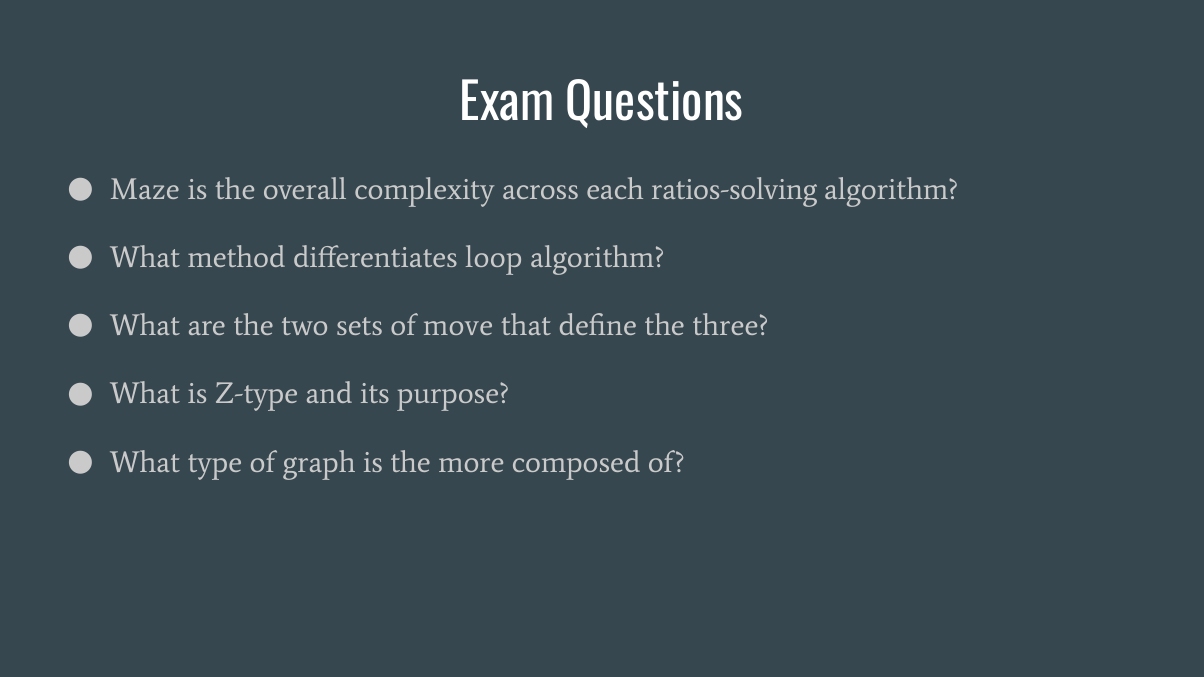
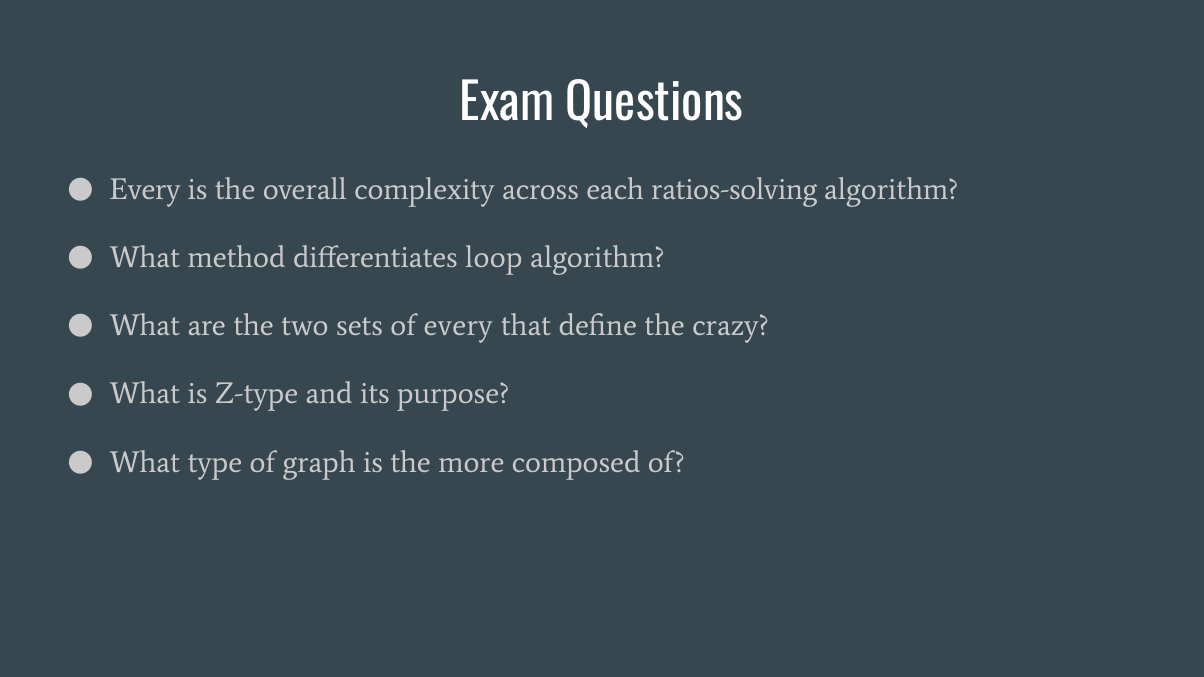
Maze: Maze -> Every (145, 189)
of move: move -> every (458, 326)
three: three -> crazy (731, 326)
